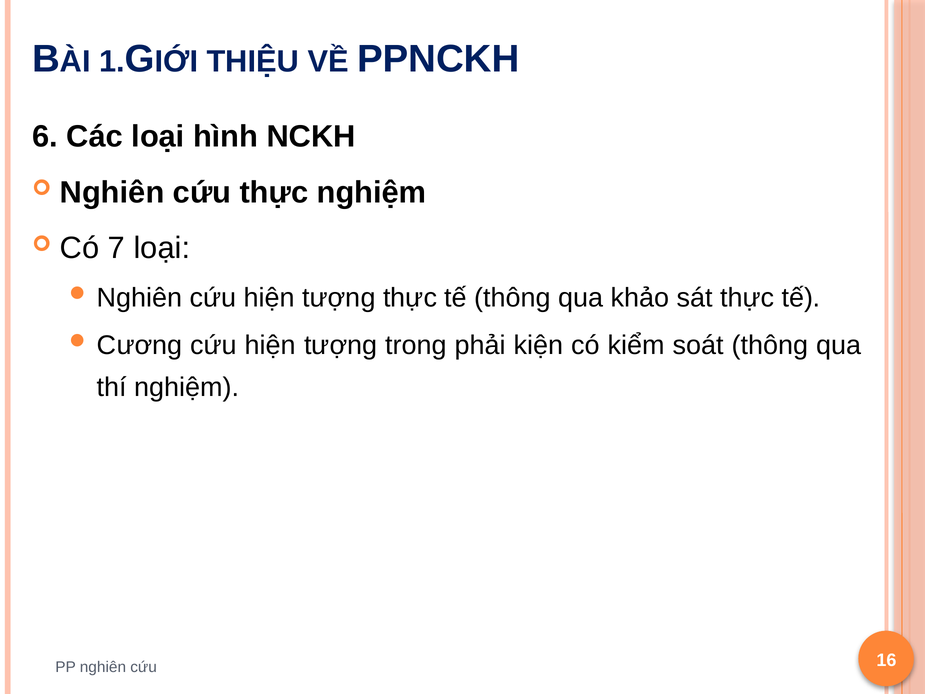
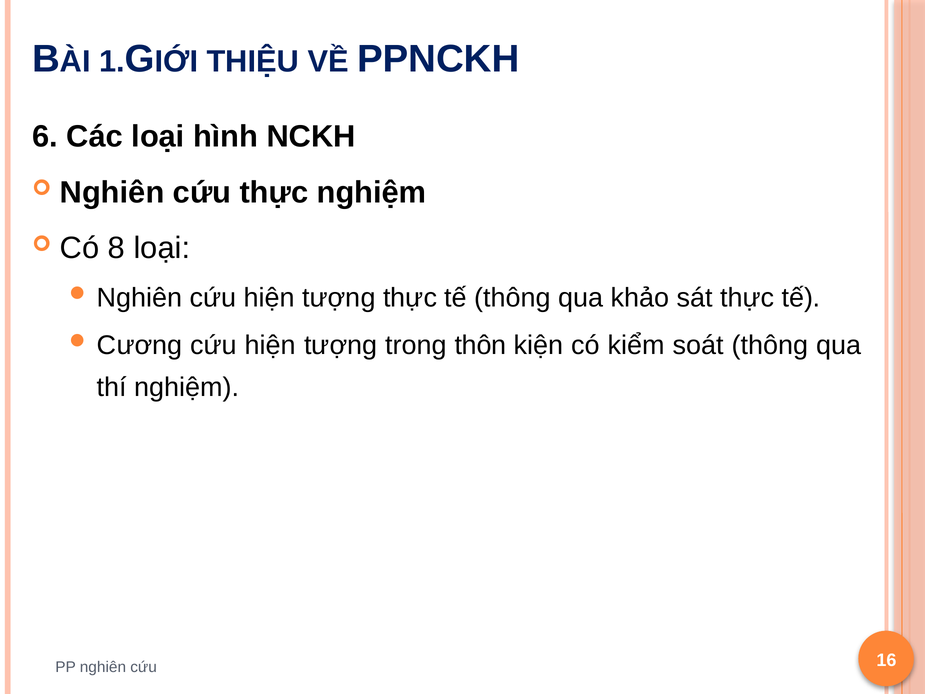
7: 7 -> 8 (116, 248)
phải: phải -> thôn (480, 345)
